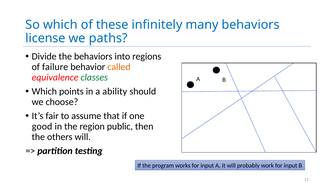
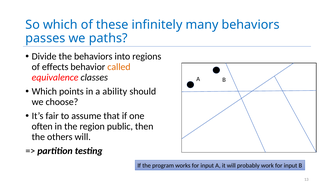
license: license -> passes (45, 38)
failure: failure -> effects (55, 67)
classes colour: green -> black (94, 77)
good: good -> often (42, 126)
